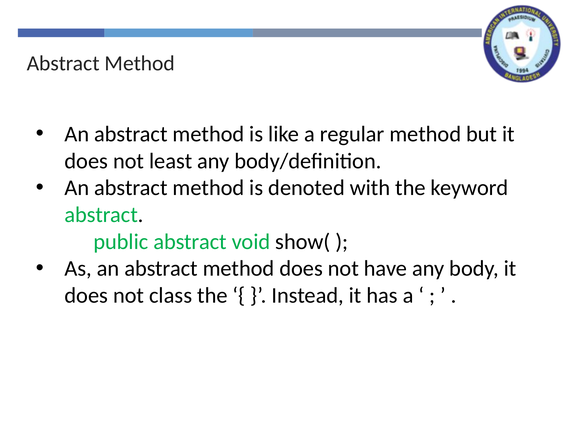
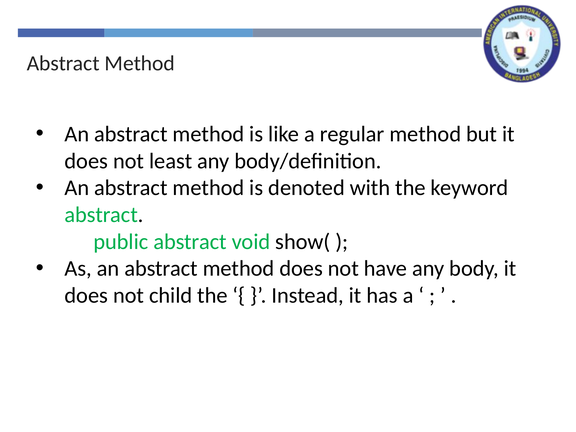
class: class -> child (171, 295)
